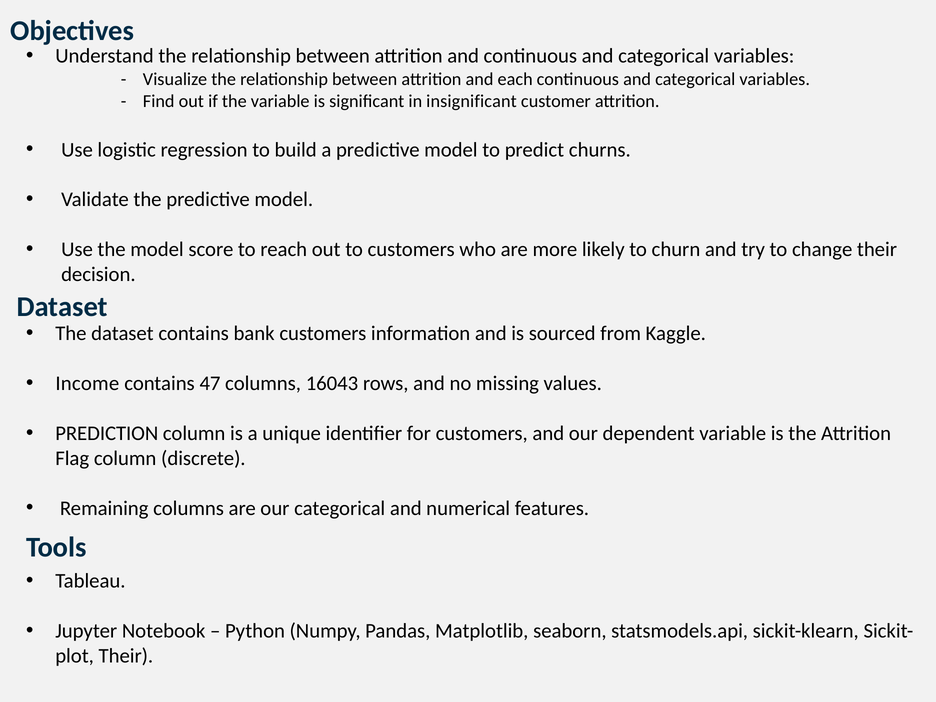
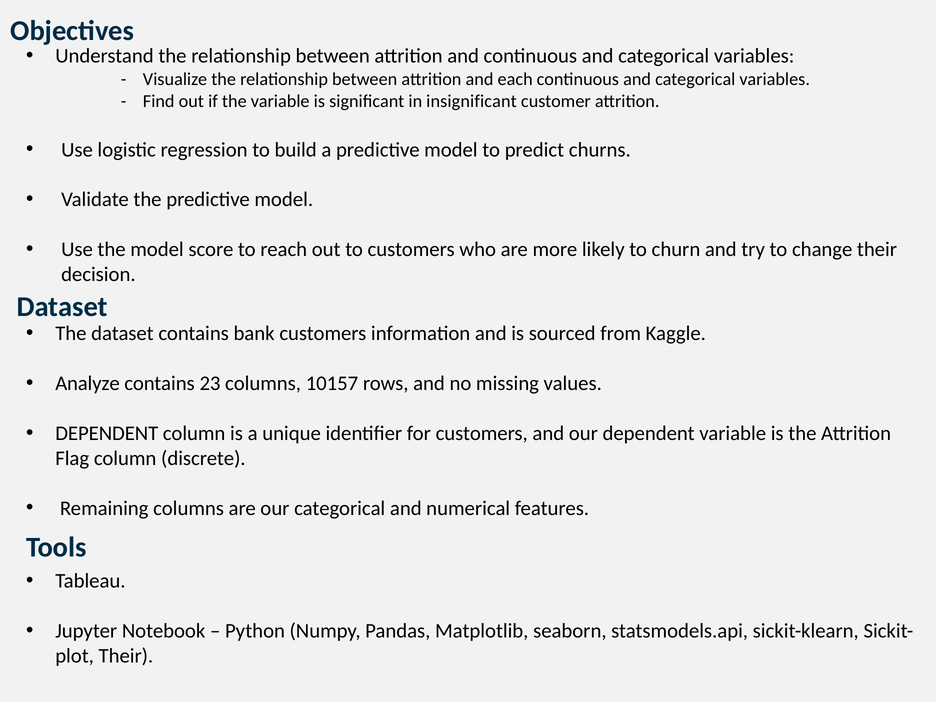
Income: Income -> Analyze (88, 383)
47: 47 -> 23 (210, 383)
16043: 16043 -> 10157 (332, 383)
PREDICTION: PREDICTION -> DEPENDENT (107, 433)
